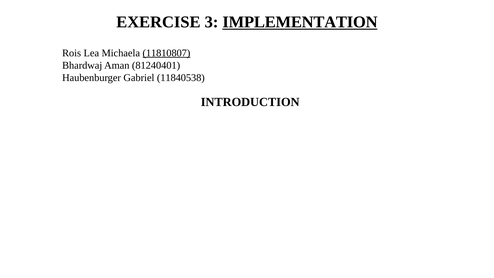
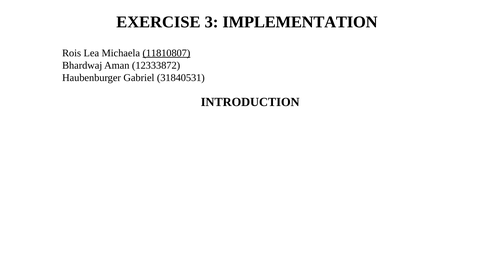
IMPLEMENTATION underline: present -> none (300, 22)
81240401: 81240401 -> 12333872 (156, 65)
11840538: 11840538 -> 31840531 (181, 78)
